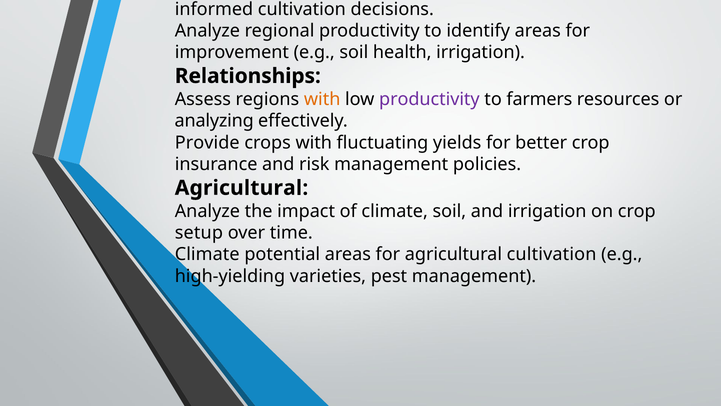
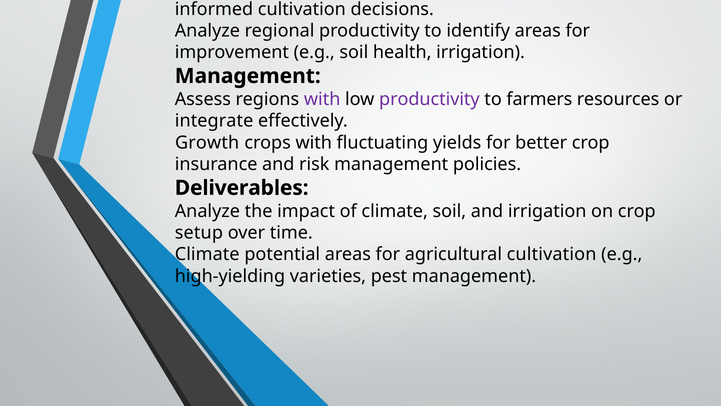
Relationships: Relationships -> Management (248, 76)
with colour: orange -> purple (322, 99)
analyzing: analyzing -> integrate (214, 121)
Provide: Provide -> Growth (207, 142)
Agricultural: Agricultural -> Deliverables (242, 188)
